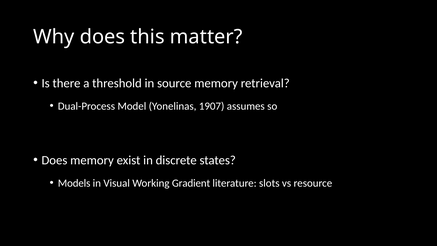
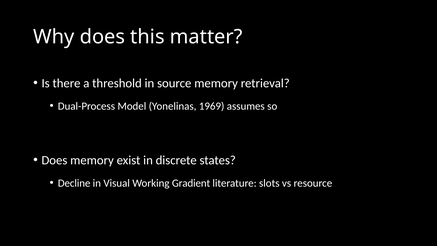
1907: 1907 -> 1969 (212, 106)
Models: Models -> Decline (74, 183)
